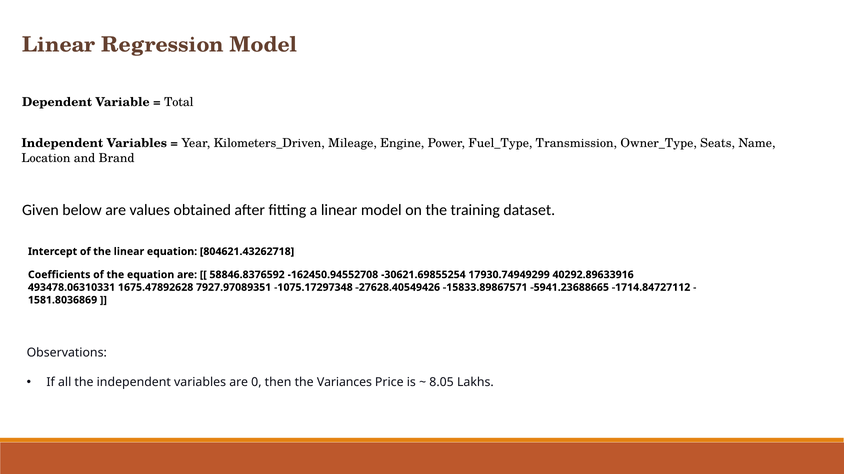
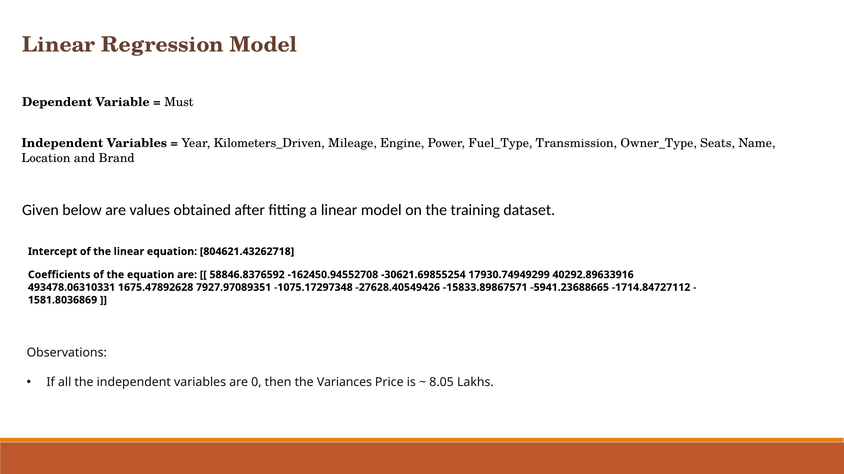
Total: Total -> Must (179, 102)
